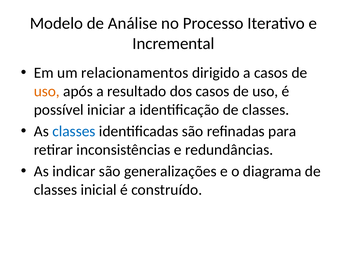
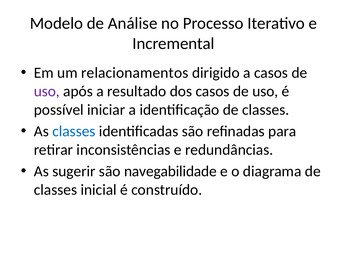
uso colour: orange -> purple (47, 91)
indicar: indicar -> sugerir (74, 172)
generalizações: generalizações -> navegabilidade (170, 172)
